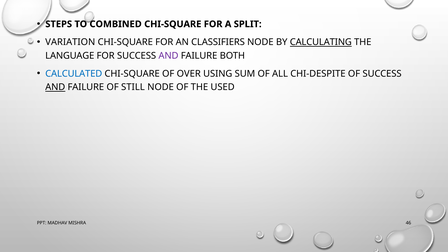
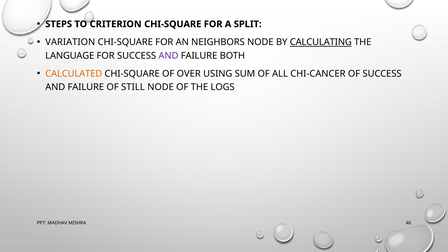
COMBINED: COMBINED -> CRITERION (116, 24)
CLASSIFIERS: CLASSIFIERS -> NEIGHBORS (218, 42)
CALCULATED colour: blue -> orange (74, 74)
CHI-DESPITE: CHI-DESPITE -> CHI-CANCER (318, 74)
AND underline: present -> none (55, 87)
USED: USED -> LOGS (223, 87)
